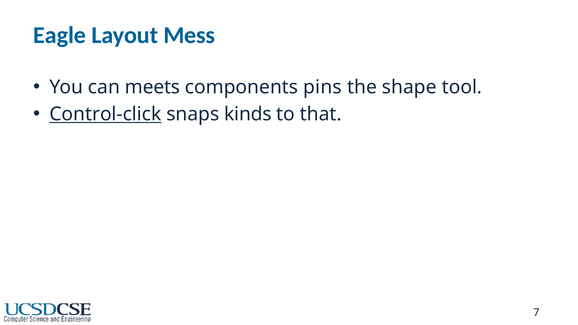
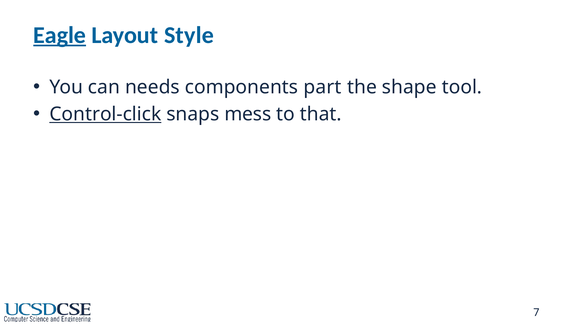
Eagle underline: none -> present (60, 35)
Mess: Mess -> Style (189, 35)
meets: meets -> needs (152, 87)
pins: pins -> part (323, 87)
kinds: kinds -> mess (248, 114)
